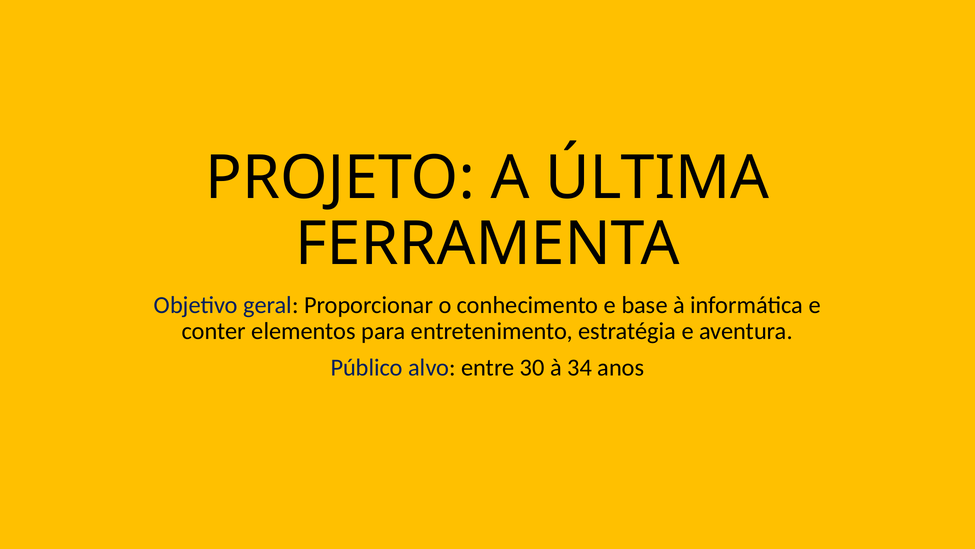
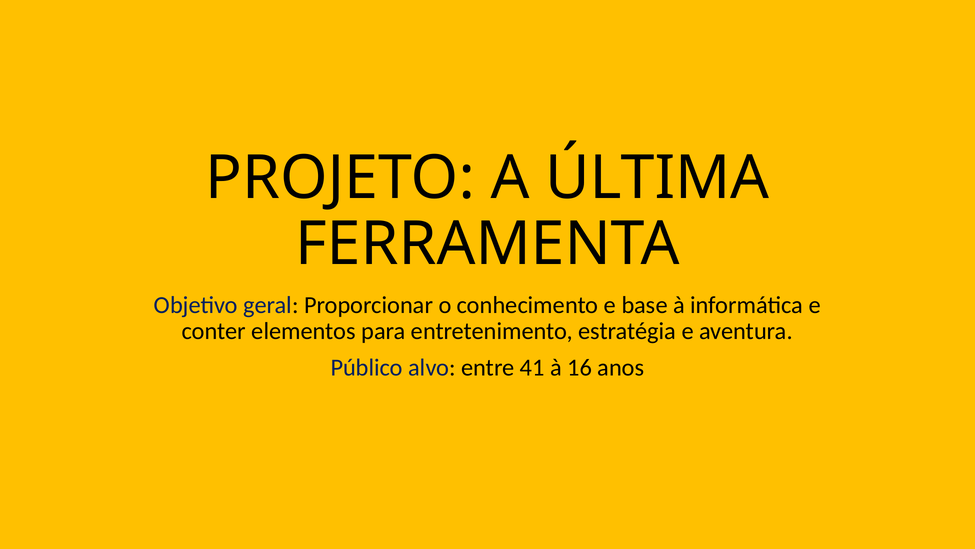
30: 30 -> 41 (532, 368)
34: 34 -> 16 (580, 368)
